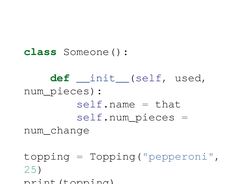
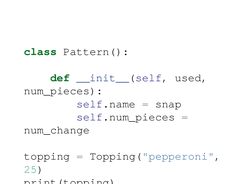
Someone(: Someone( -> Pattern( (96, 52)
that: that -> snap (168, 104)
